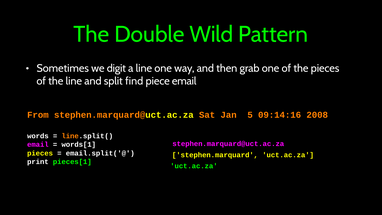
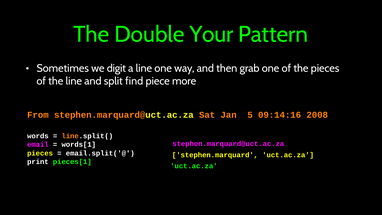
Wild: Wild -> Your (211, 34)
piece email: email -> more (184, 81)
